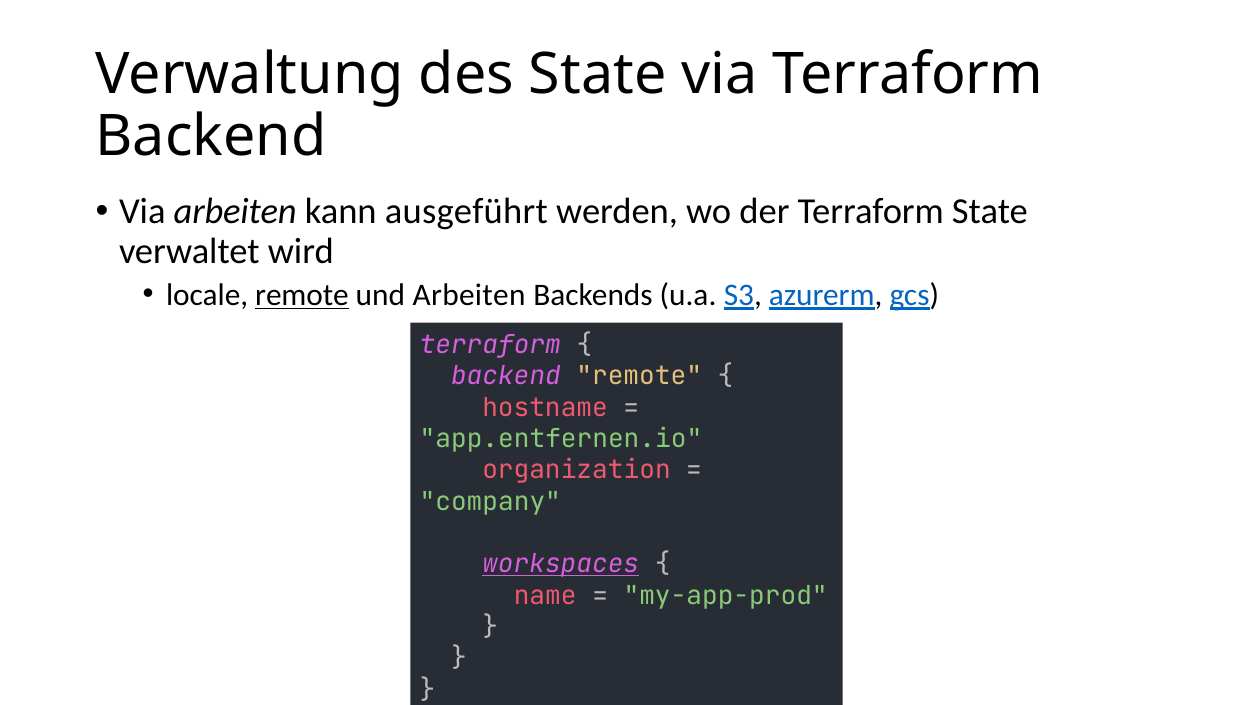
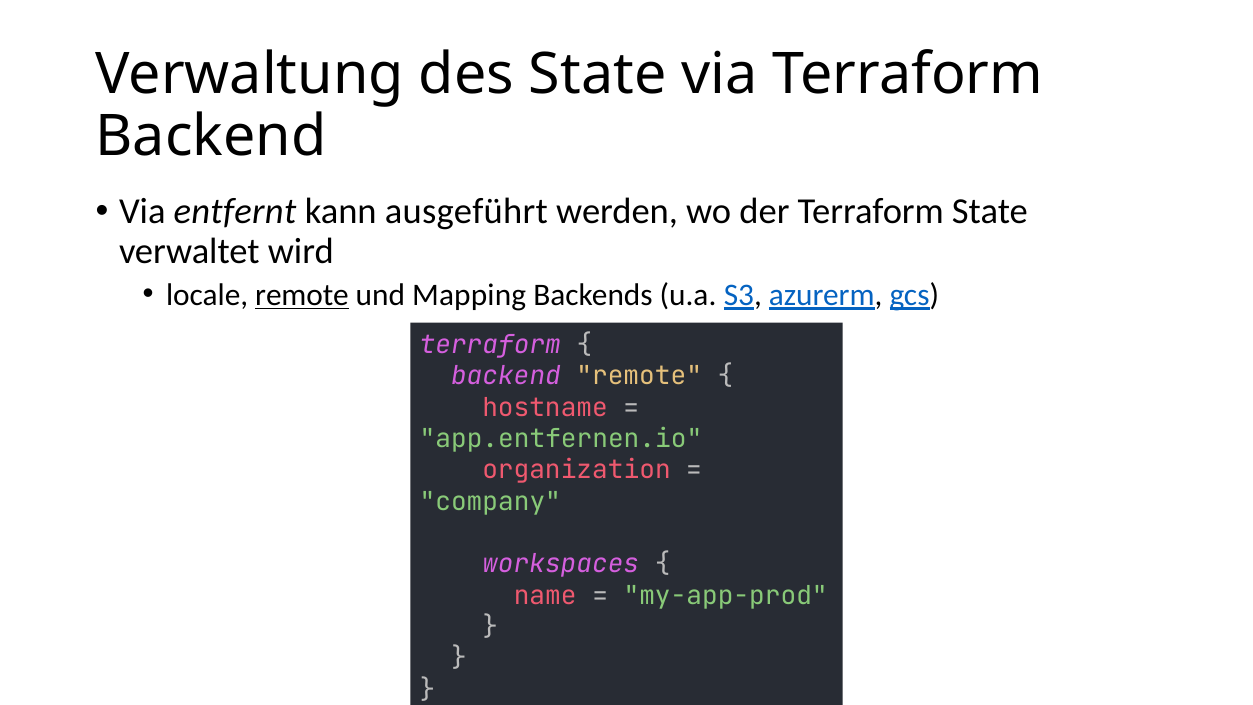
Via arbeiten: arbeiten -> entfernt (235, 212)
und Arbeiten: Arbeiten -> Mapping (469, 295)
workspaces underline: present -> none (561, 564)
